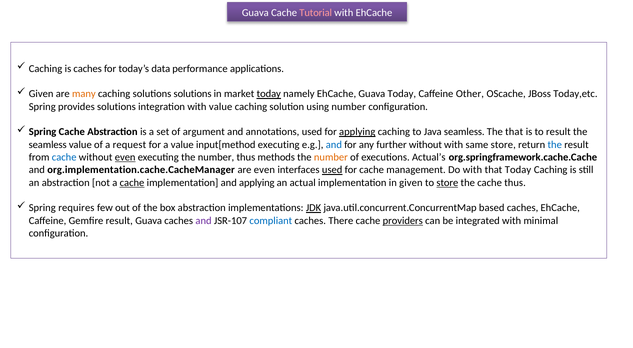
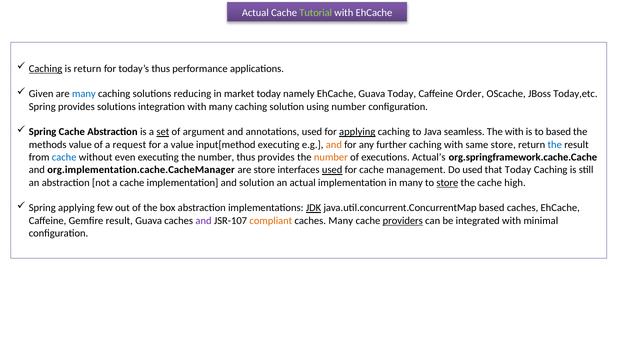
Guava: Guava -> Actual (255, 13)
Tutorial colour: pink -> light green (316, 13)
Caching underline: none -> present (46, 69)
is caches: caches -> return (88, 69)
today’s data: data -> thus (161, 69)
many colour: orange -> blue (84, 94)
solutions solutions: solutions -> reducing (193, 94)
today underline: present -> none (269, 94)
Other: Other -> Order (470, 94)
with value: value -> many (221, 107)
set underline: none -> present (163, 132)
The that: that -> with (514, 132)
to result: result -> based (558, 132)
seamless: seamless -> methods (48, 145)
and colour: blue -> orange (334, 145)
further without: without -> caching (425, 145)
even underline: present -> none (125, 157)
thus methods: methods -> provides (276, 157)
are even: even -> store (265, 170)
Do with: with -> used (473, 170)
cache underline: present -> none (132, 183)
and applying: applying -> solution (257, 183)
in given: given -> many (411, 183)
cache thus: thus -> high (515, 183)
Spring requires: requires -> applying (76, 208)
compliant colour: blue -> orange (271, 221)
caches There: There -> Many (341, 221)
